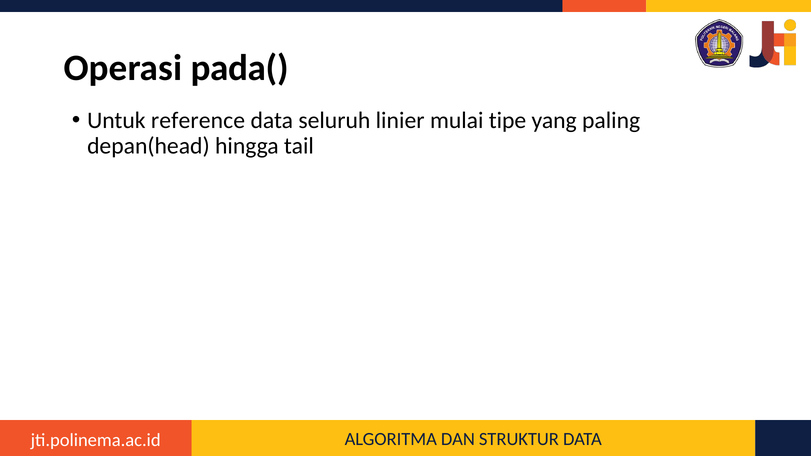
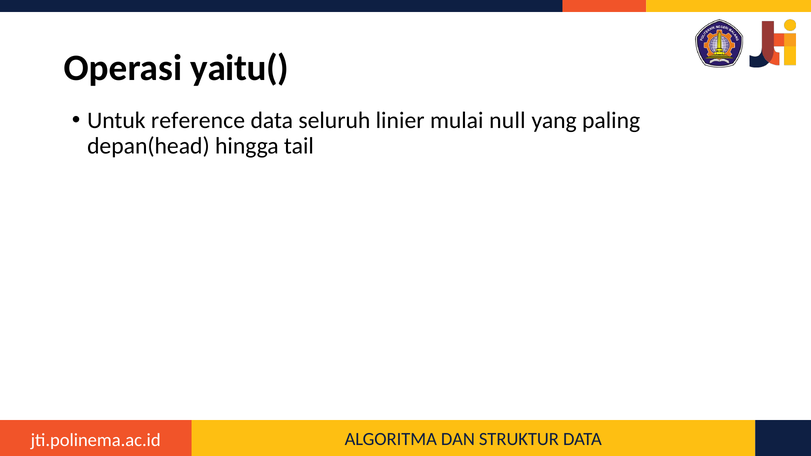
pada(: pada( -> yaitu( (240, 68)
tipe: tipe -> null (507, 120)
